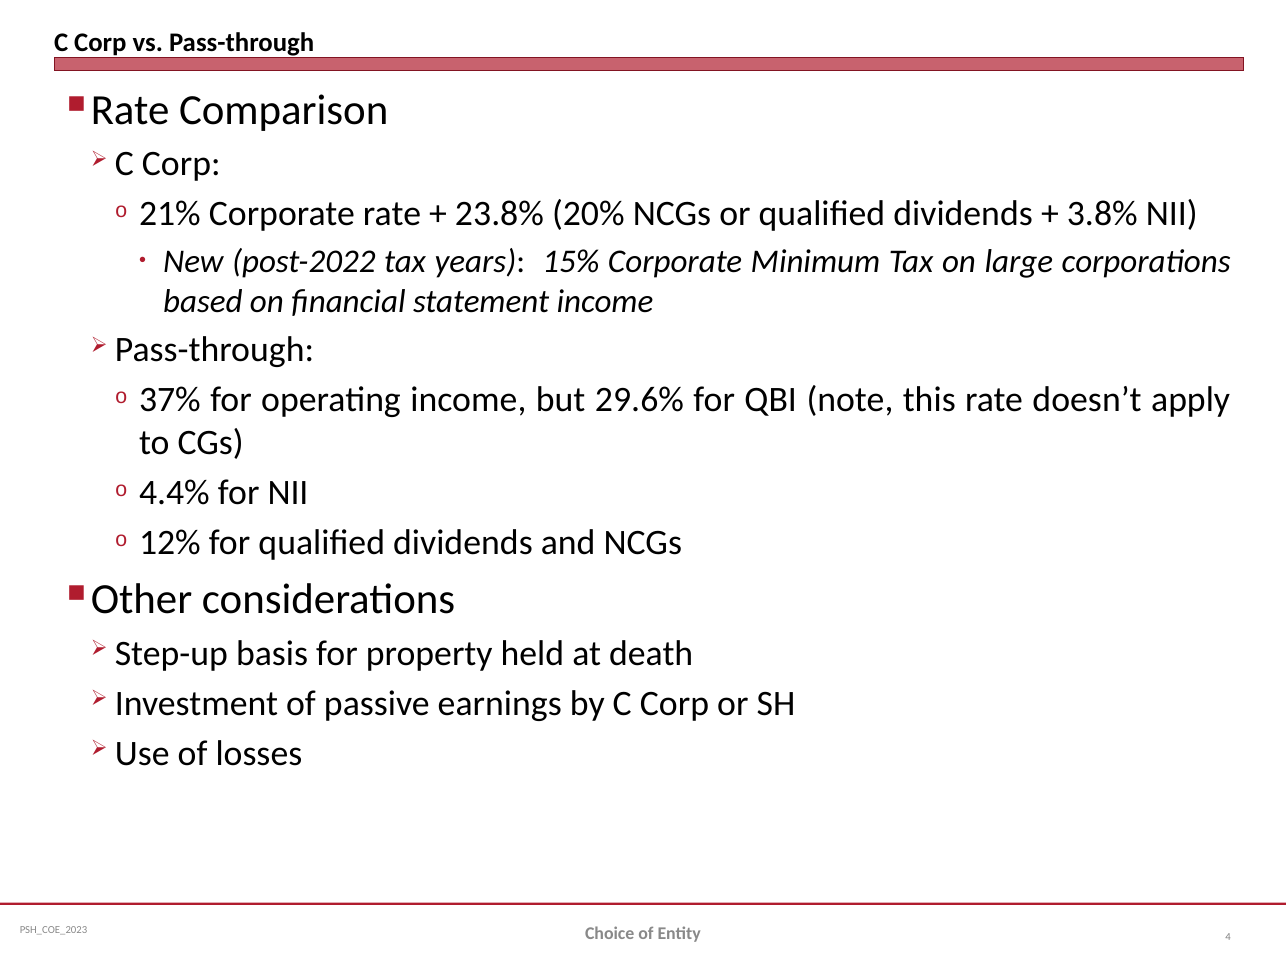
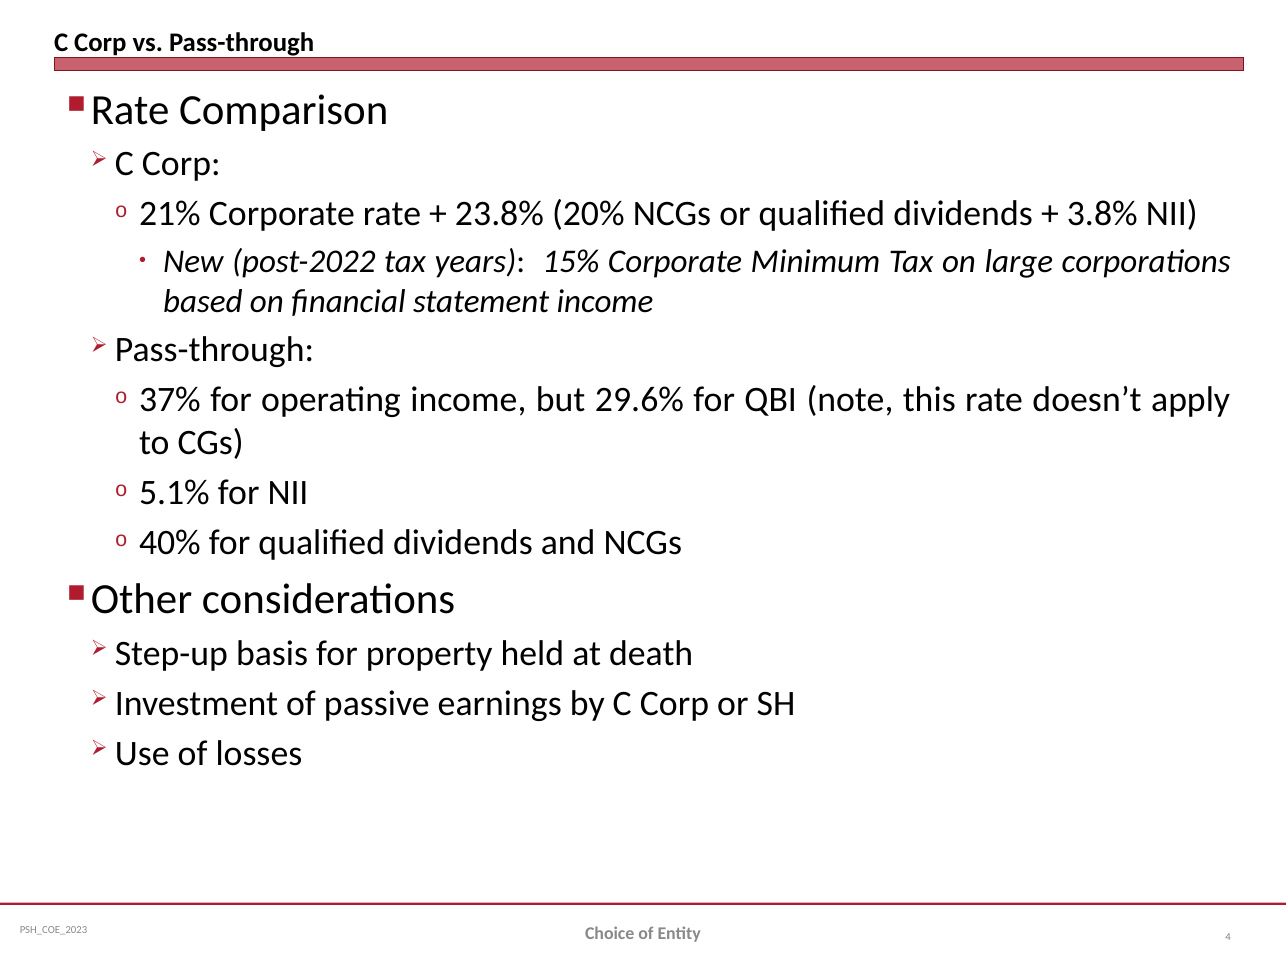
4.4%: 4.4% -> 5.1% (174, 493)
12%: 12% -> 40% (170, 543)
